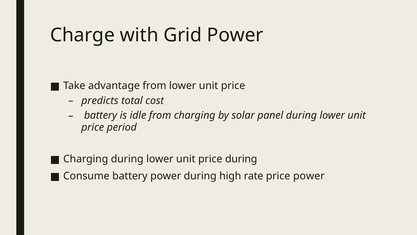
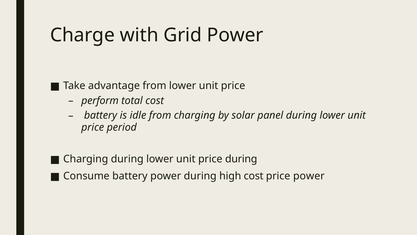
predicts: predicts -> perform (100, 101)
high rate: rate -> cost (254, 176)
